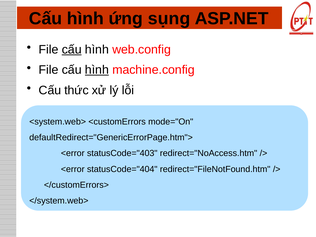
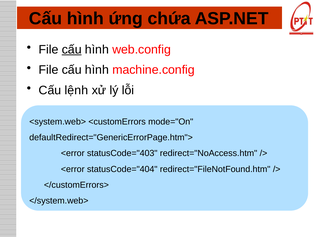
sụng: sụng -> chứa (169, 19)
hình underline: present -> none (97, 70)
thức: thức -> lệnh (76, 90)
